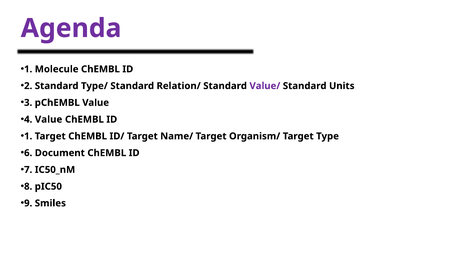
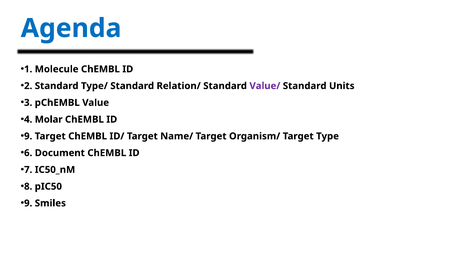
Agenda colour: purple -> blue (71, 28)
4 Value: Value -> Molar (49, 120)
1: 1 -> 9 (28, 136)
